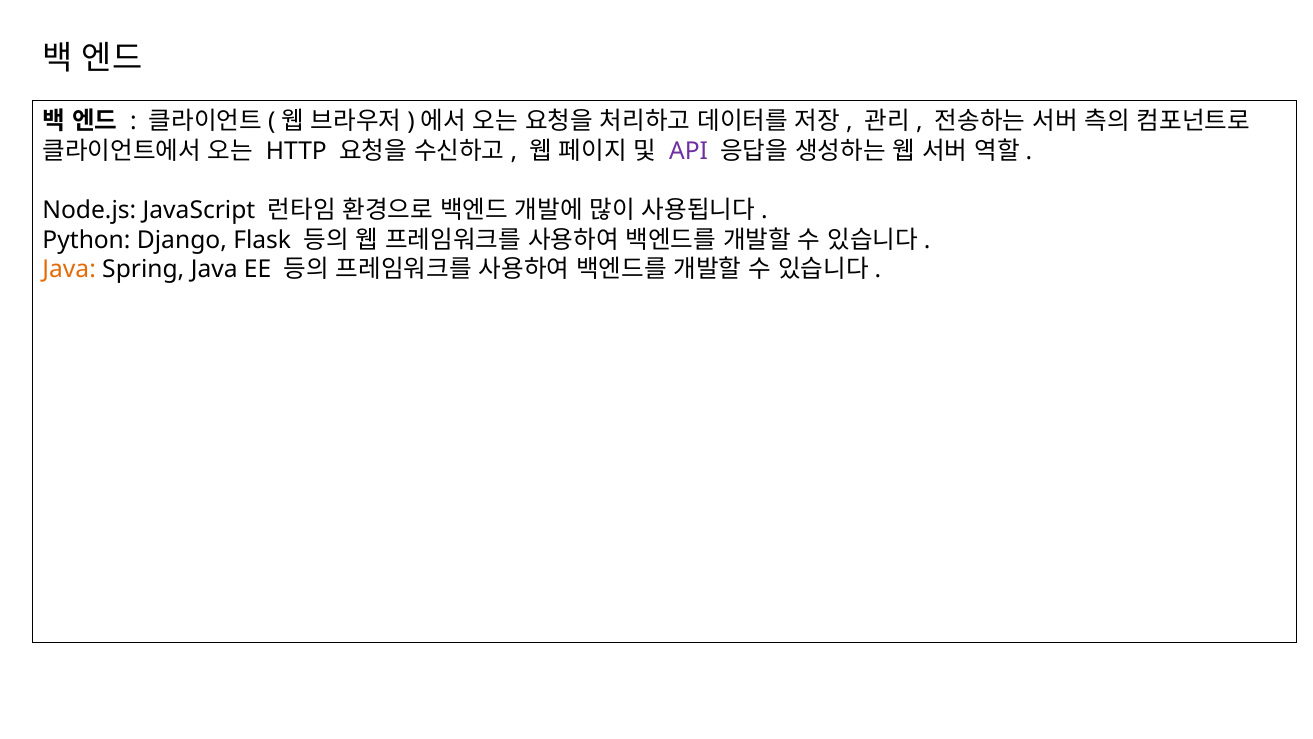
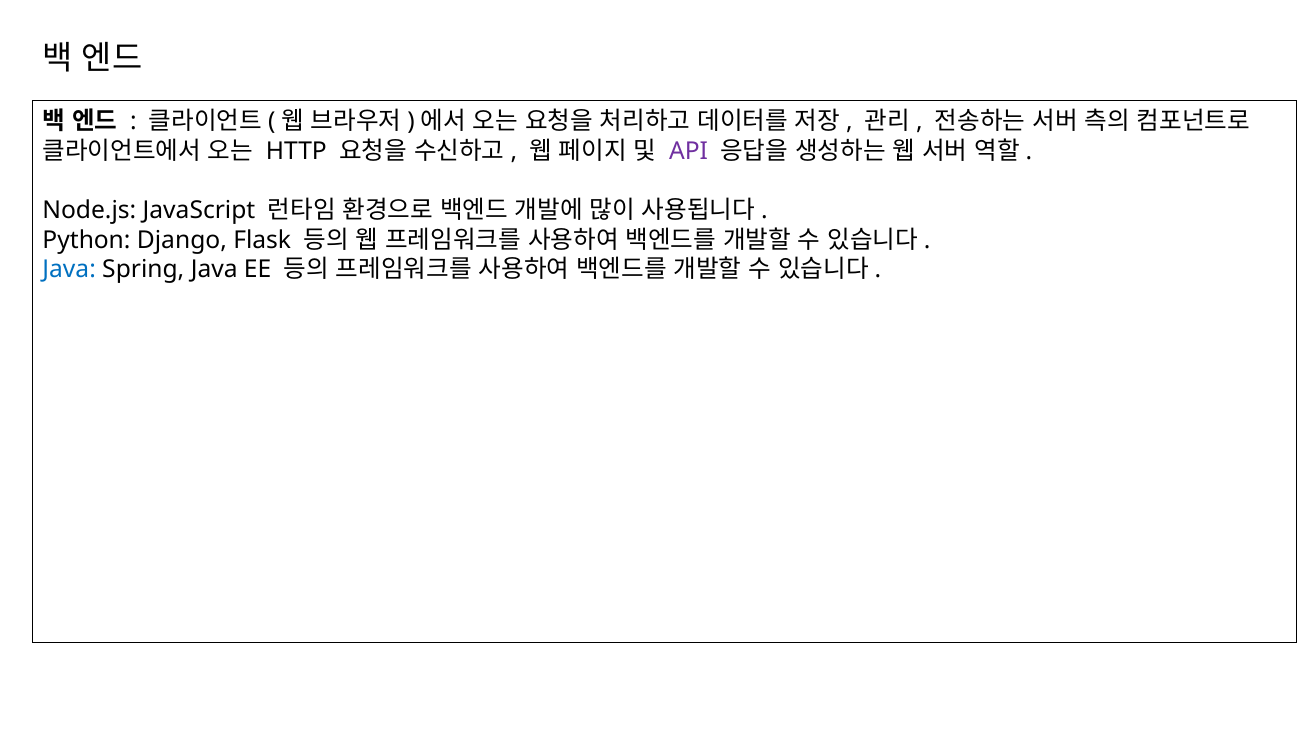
Java colour: orange -> blue (69, 269)
